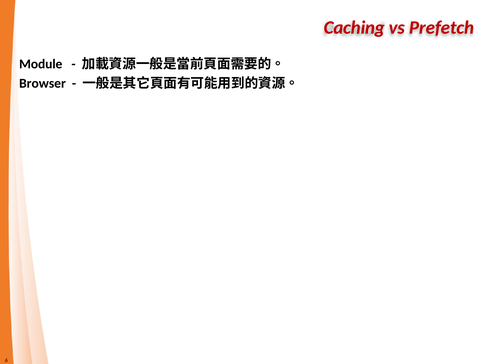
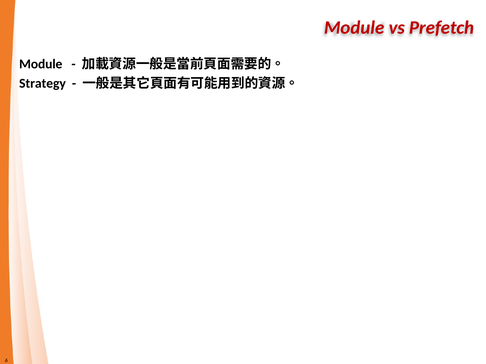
Caching: Caching -> Module (354, 28)
Browser: Browser -> Strategy (43, 83)
